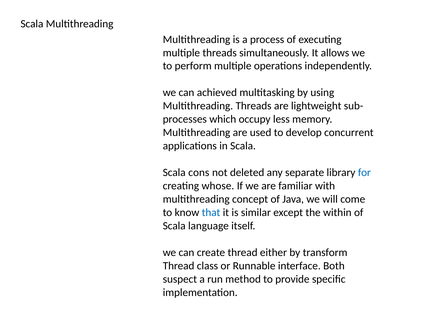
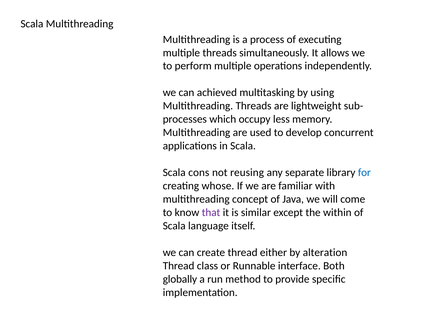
deleted: deleted -> reusing (247, 173)
that colour: blue -> purple (211, 213)
transform: transform -> alteration (325, 252)
suspect: suspect -> globally (180, 279)
